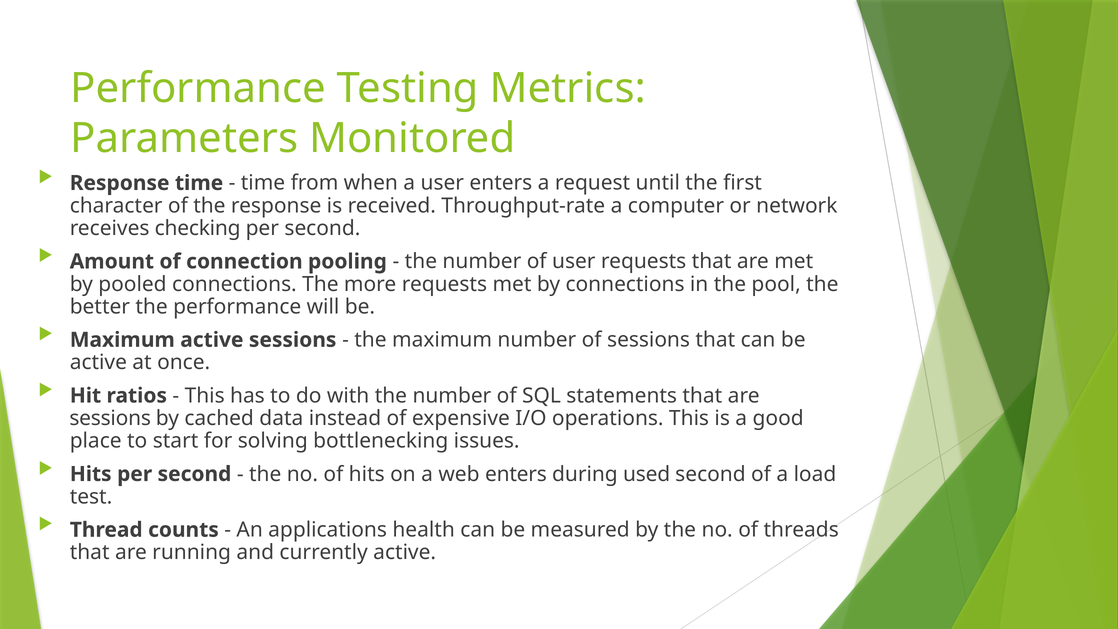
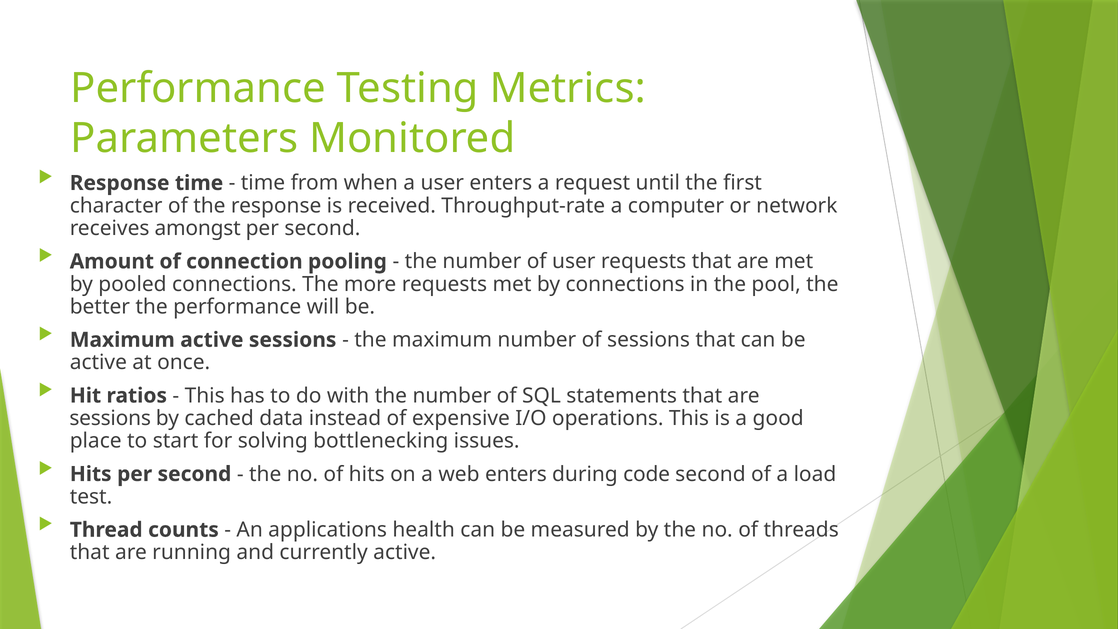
checking: checking -> amongst (198, 228)
used: used -> code (647, 474)
